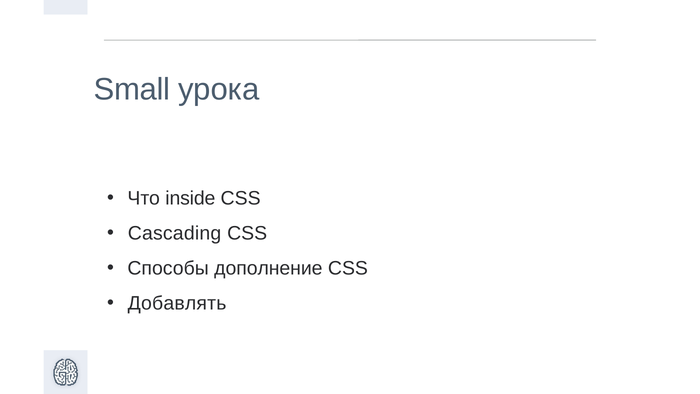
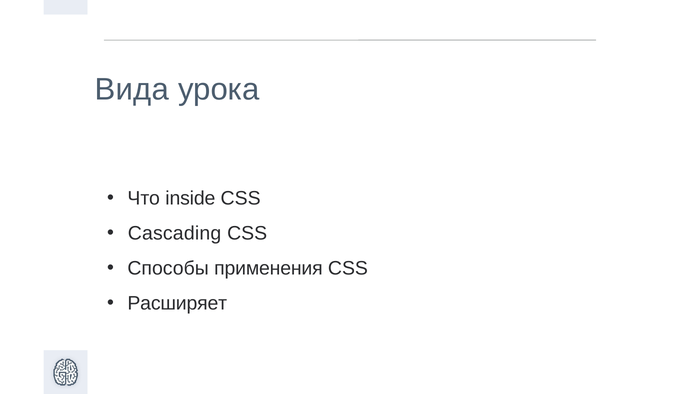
Small: Small -> Вида (132, 90)
дополнение: дополнение -> применения (268, 268)
Добавлять: Добавлять -> Расширяет (177, 303)
